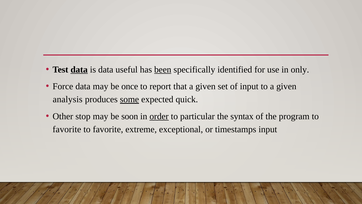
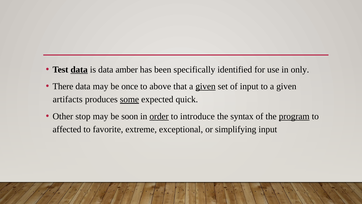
useful: useful -> amber (127, 69)
been underline: present -> none (163, 69)
Force: Force -> There (63, 86)
report: report -> above (160, 86)
given underline: none -> present (205, 86)
analysis: analysis -> artifacts (68, 99)
particular: particular -> introduce (197, 116)
program underline: none -> present (294, 116)
favorite: favorite -> affected (67, 129)
timestamps: timestamps -> simplifying (236, 129)
